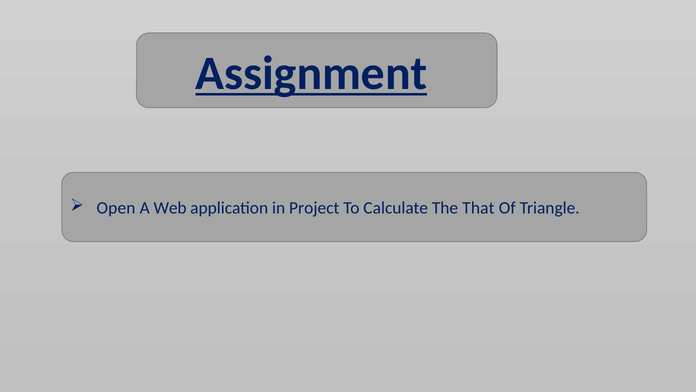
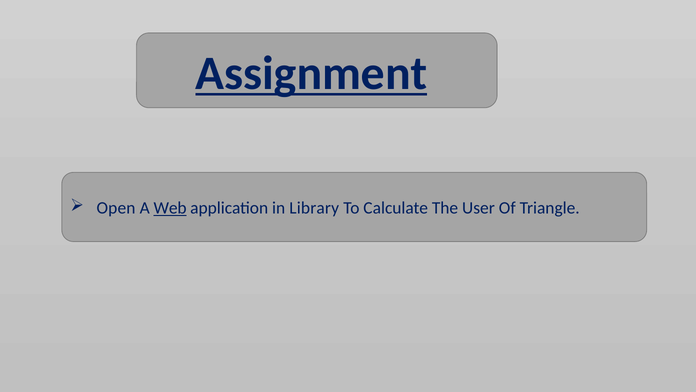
Web underline: none -> present (170, 208)
Project: Project -> Library (314, 208)
That: That -> User (478, 208)
